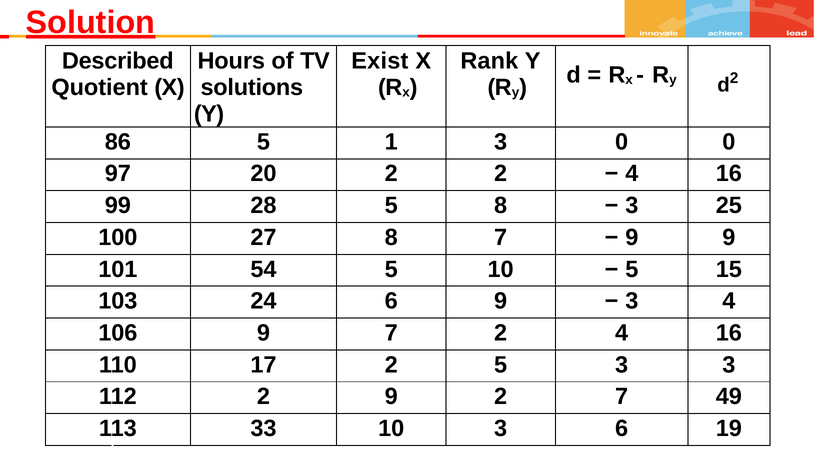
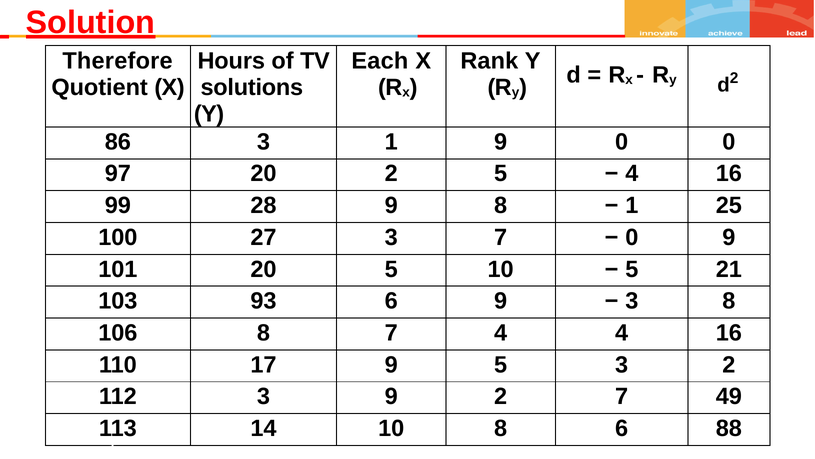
Described: Described -> Therefore (118, 61)
Exist: Exist -> Each (380, 61)
86 5: 5 -> 3 (263, 142)
1 3: 3 -> 9 (501, 142)
2 2: 2 -> 5 (501, 173)
28 5: 5 -> 9 (391, 205)
3: 3 -> 1 (632, 205)
27 8: 8 -> 3 (391, 237)
9: 9 -> 0 (632, 237)
101 54: 54 -> 20 (264, 269)
15: 15 -> 21 (729, 269)
24: 24 -> 93 (264, 301)
3 4: 4 -> 8 (729, 301)
106 9: 9 -> 8 (263, 333)
7 2: 2 -> 4 (501, 333)
17 2: 2 -> 9 (391, 364)
3 3: 3 -> 2 (729, 364)
112 2: 2 -> 3 (263, 396)
33: 33 -> 14 (264, 428)
10 3: 3 -> 8 (501, 428)
19: 19 -> 88 (729, 428)
